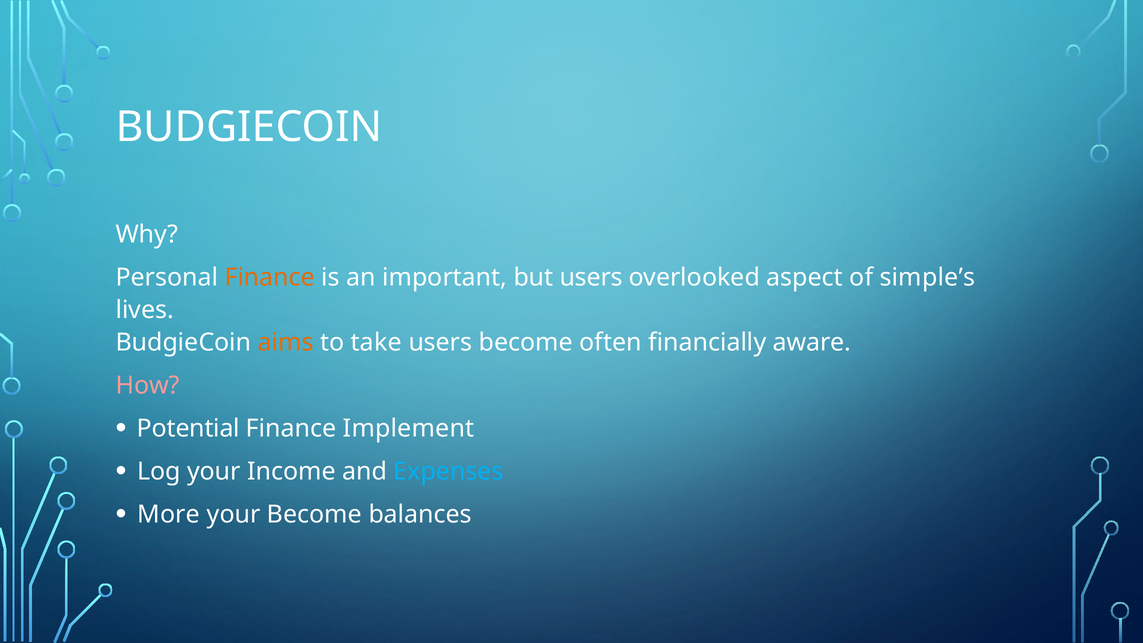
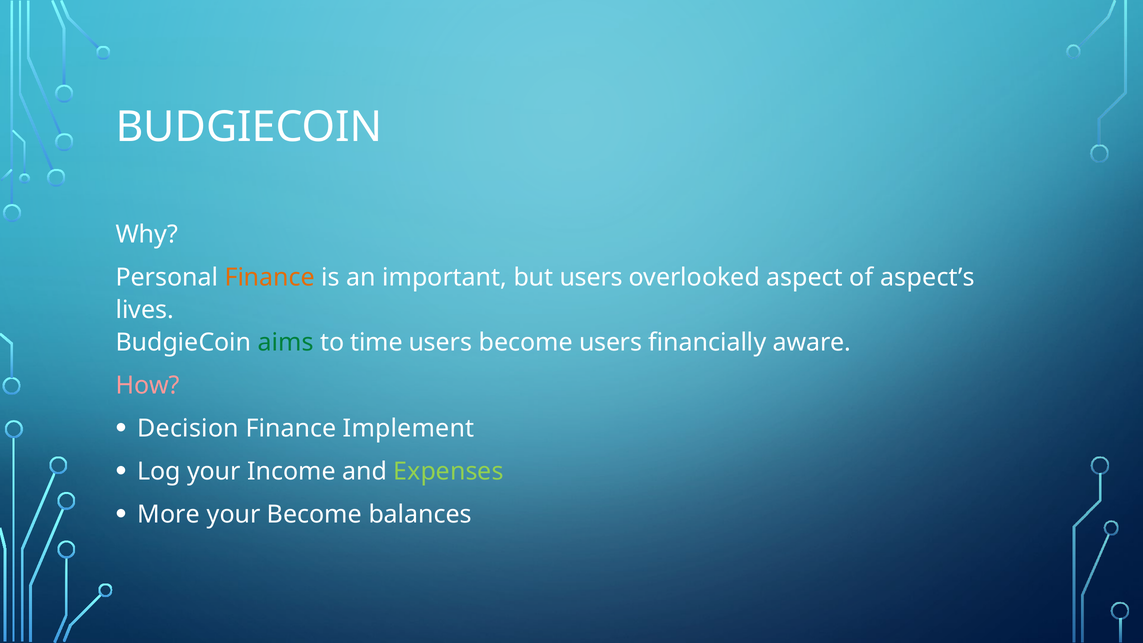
simple’s: simple’s -> aspect’s (927, 277)
aims colour: orange -> green (286, 342)
take: take -> time (377, 342)
become often: often -> users (611, 342)
Potential: Potential -> Decision (188, 428)
Expenses colour: light blue -> light green (449, 472)
